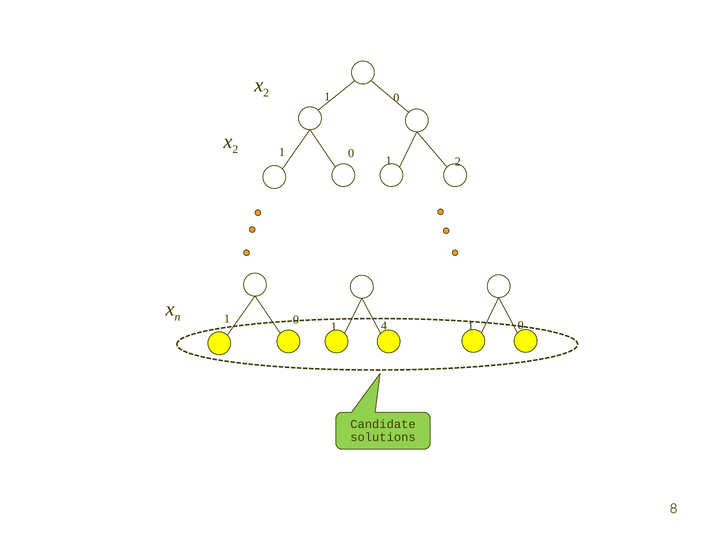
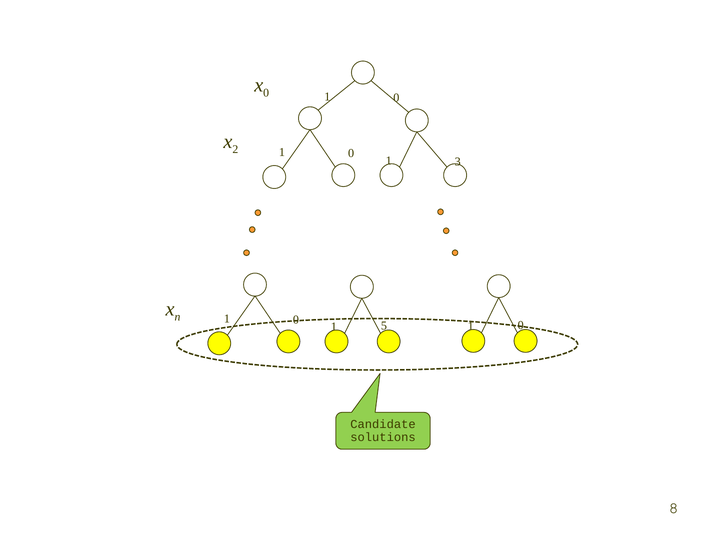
2: 2 -> 0 (266, 93)
1 2: 2 -> 3 (458, 162)
4: 4 -> 5 (384, 326)
